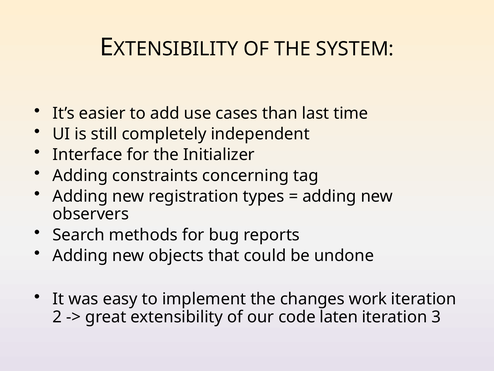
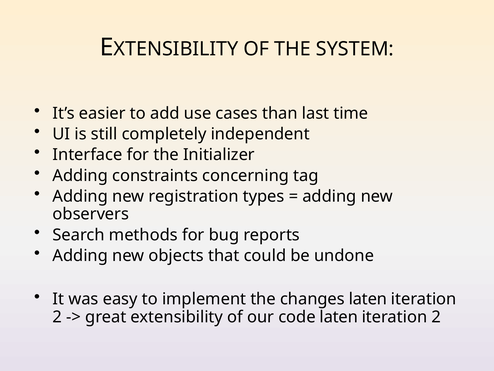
changes work: work -> laten (368, 299)
3: 3 -> 2 (436, 317)
